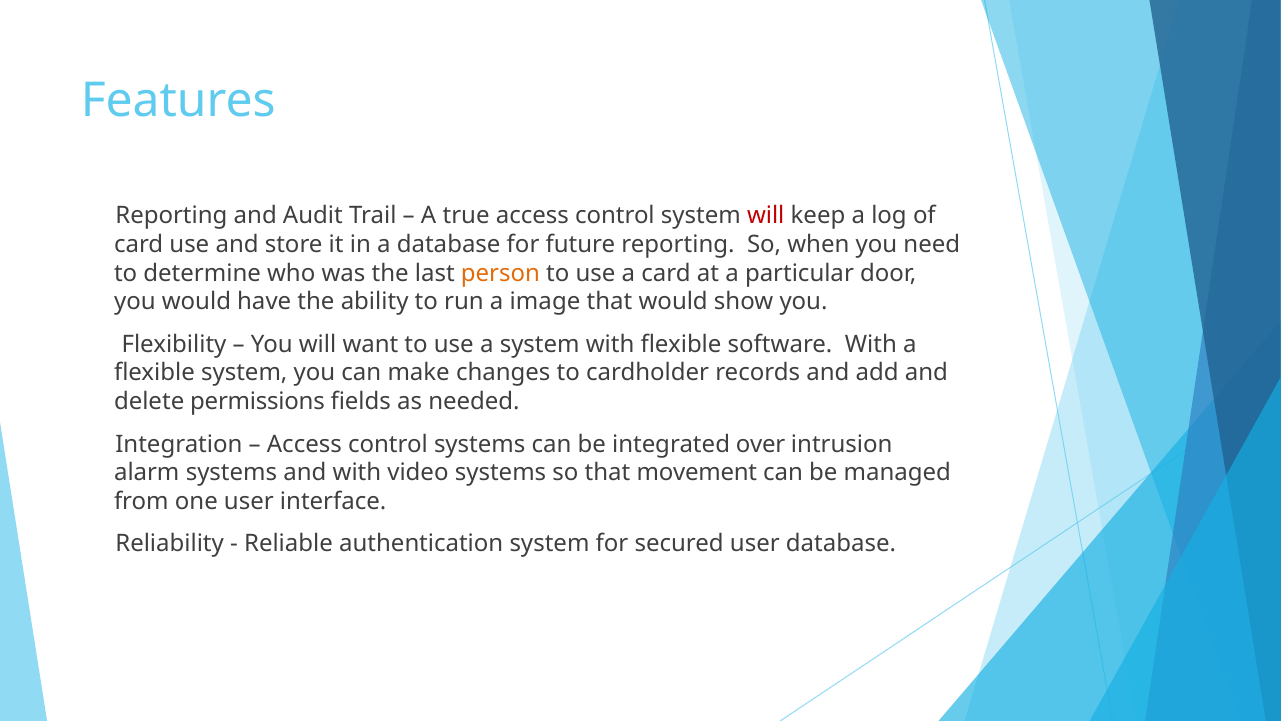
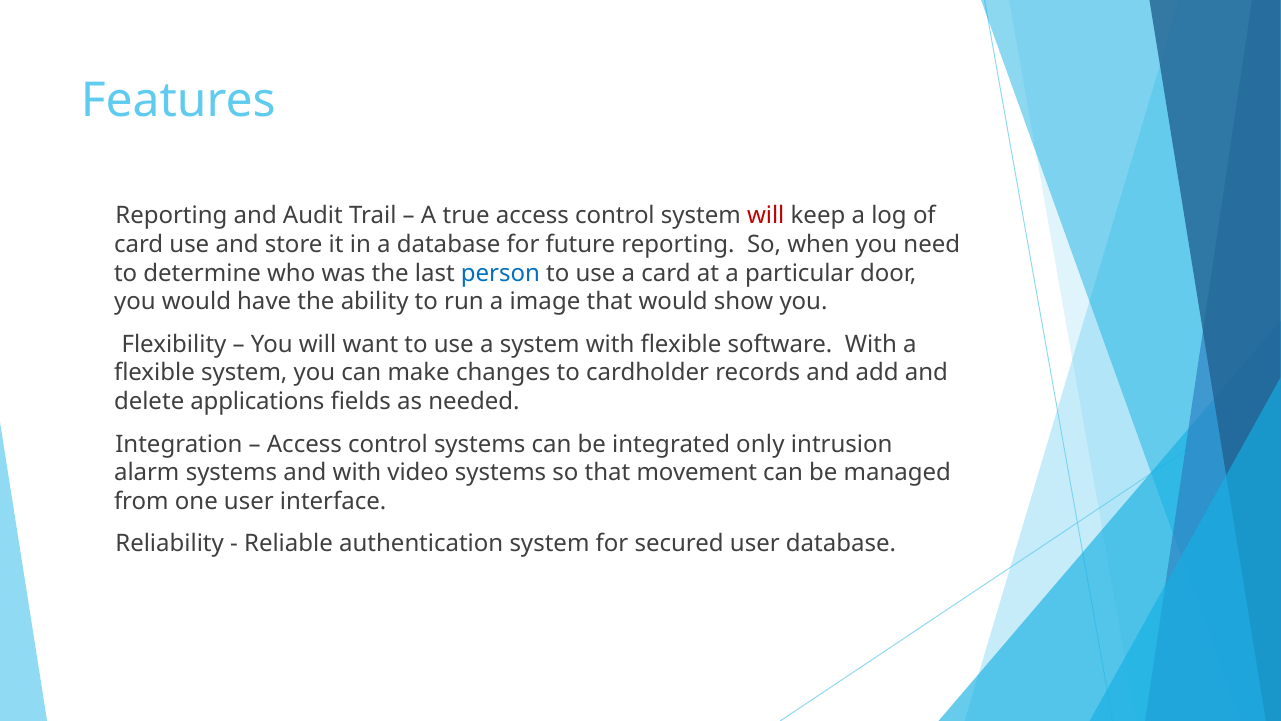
person colour: orange -> blue (500, 273)
permissions: permissions -> applications (257, 402)
over: over -> only (760, 444)
